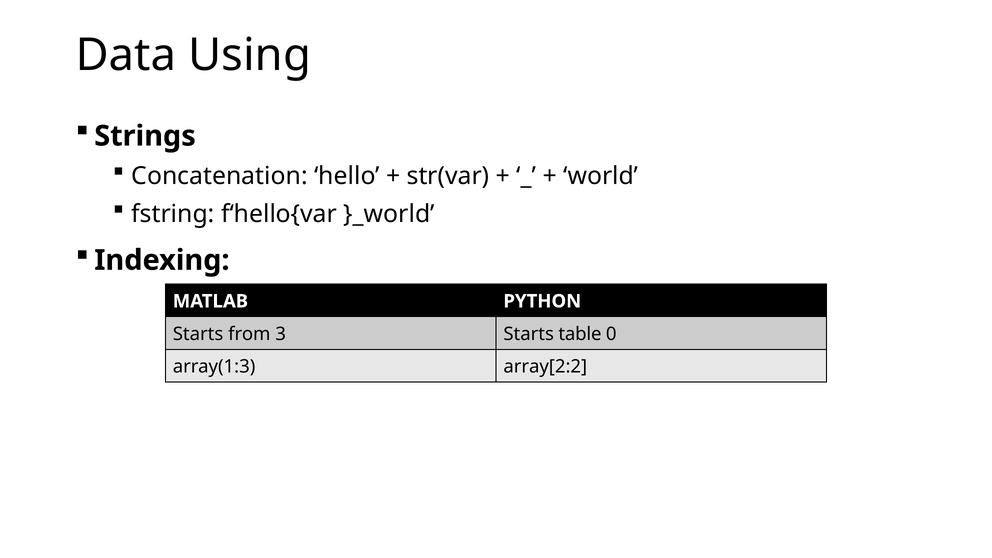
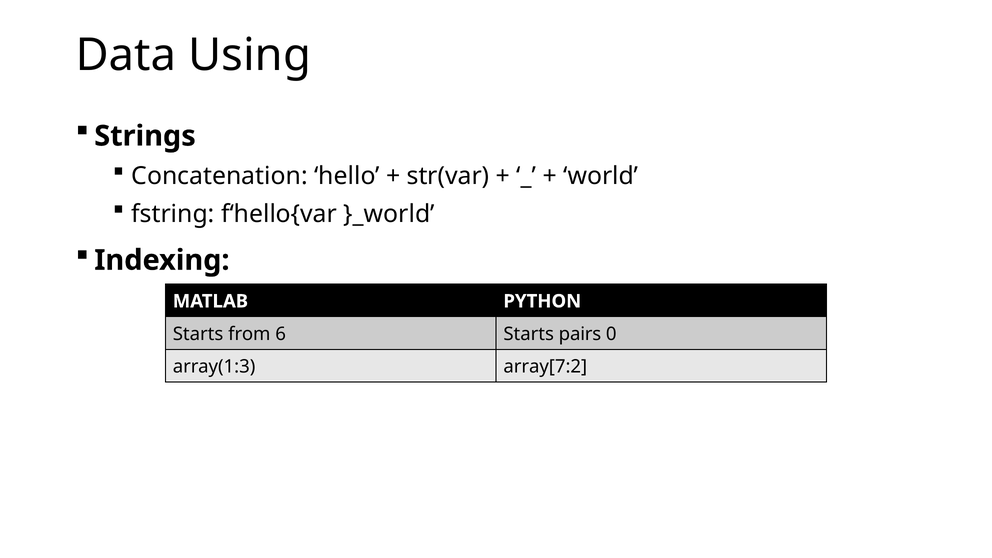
3: 3 -> 6 (281, 334)
table: table -> pairs (580, 334)
array[2:2: array[2:2 -> array[7:2 (545, 367)
